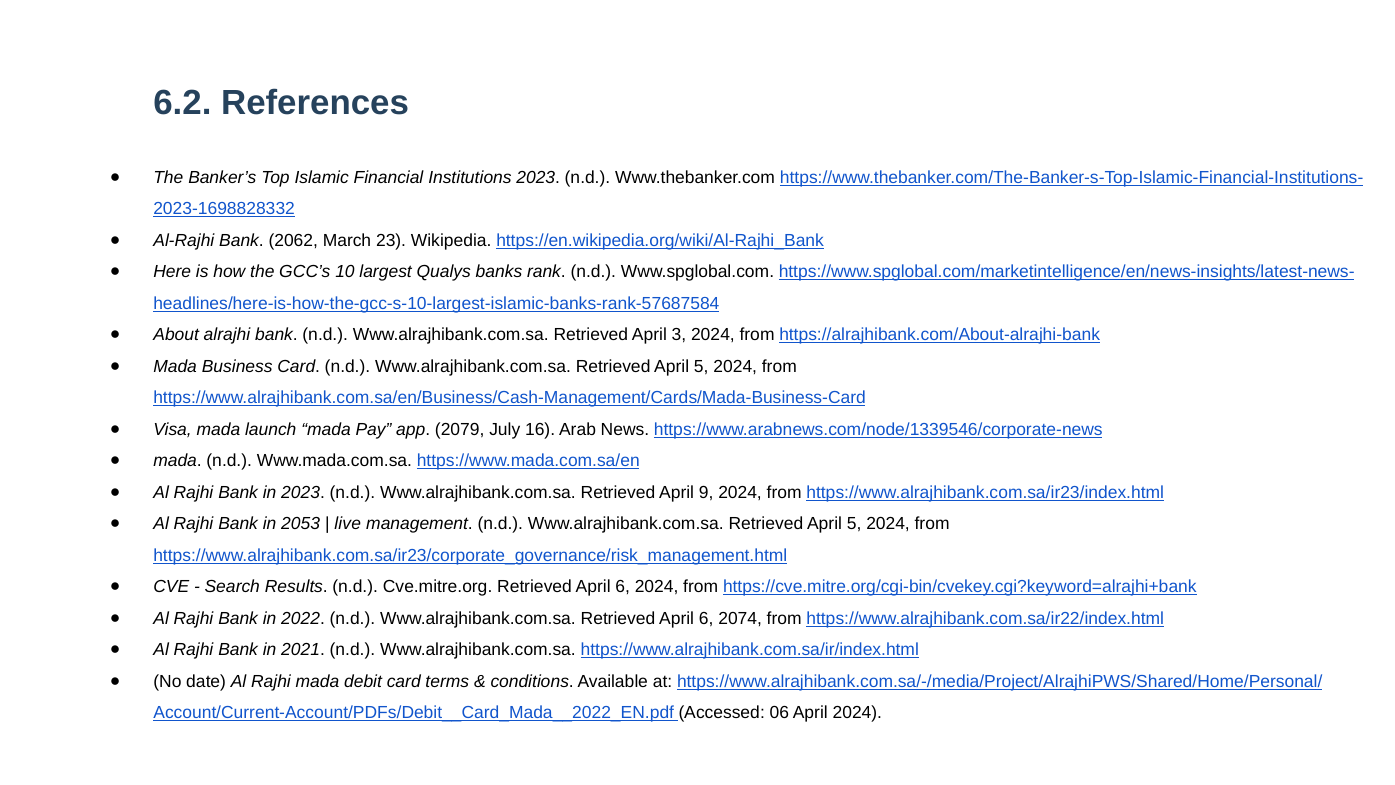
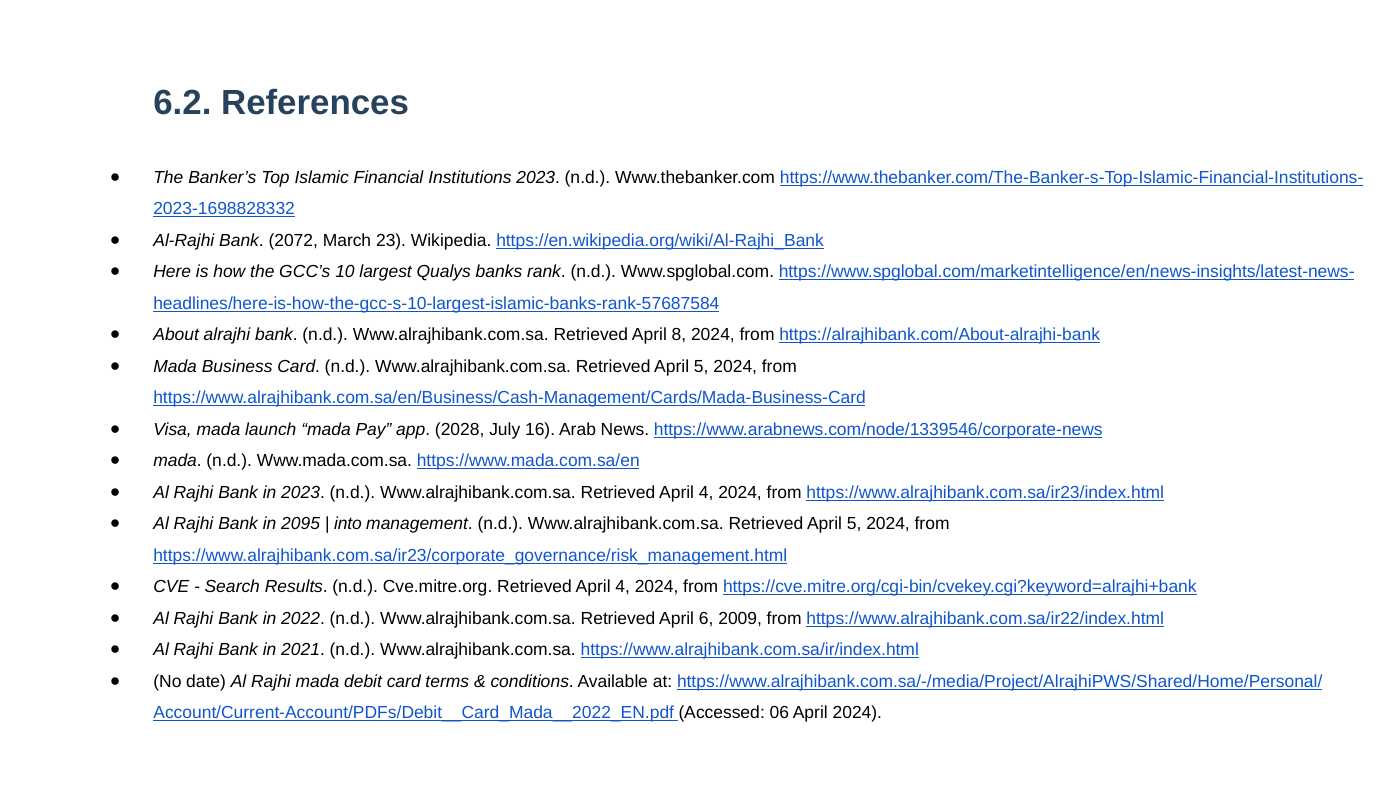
2062: 2062 -> 2072 (293, 241)
3: 3 -> 8 (679, 335)
2079: 2079 -> 2028 (460, 429)
Www.alrajhibank.com.sa Retrieved April 9: 9 -> 4 (706, 492)
2053: 2053 -> 2095 (301, 524)
live: live -> into (348, 524)
Cve.mitre.org Retrieved April 6: 6 -> 4 (623, 587)
2074: 2074 -> 2009 (740, 618)
